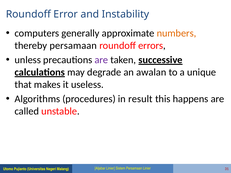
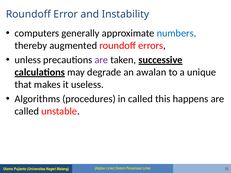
numbers colour: orange -> blue (176, 33)
thereby persamaan: persamaan -> augmented (73, 46)
in result: result -> called (140, 99)
